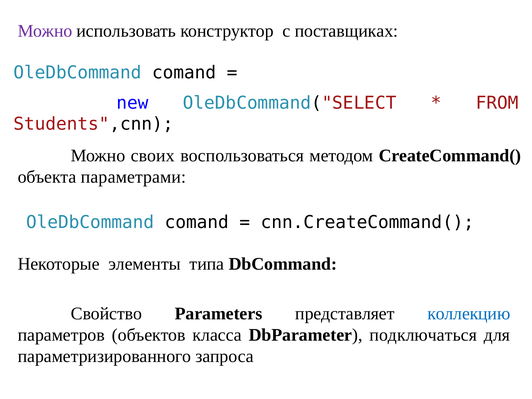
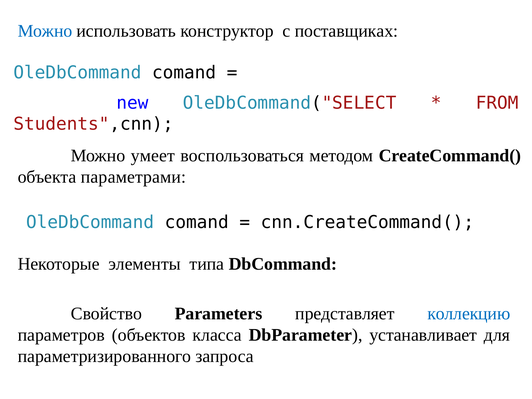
Можно colour: purple -> blue (45, 31)
своих: своих -> умеет (153, 156)
подключаться: подключаться -> устанавливает (423, 335)
